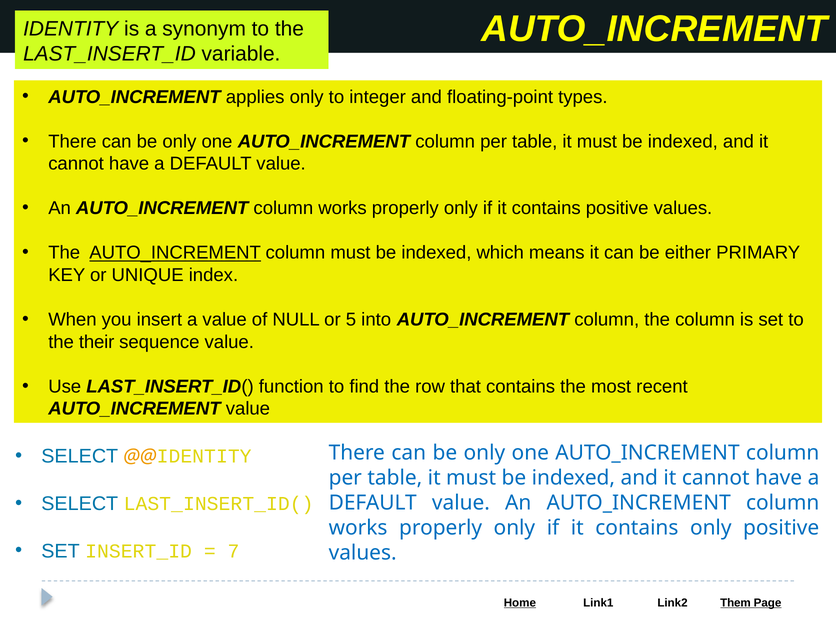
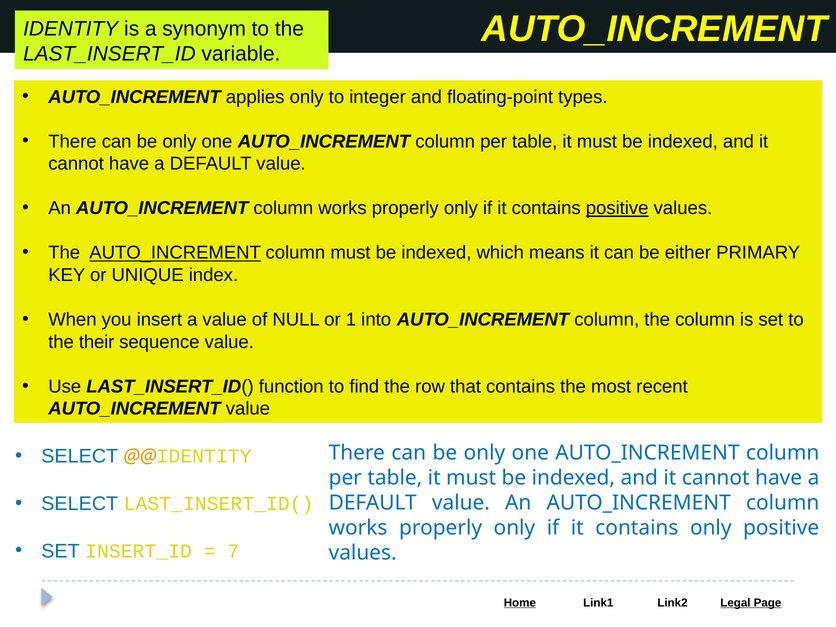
positive underline: none -> present (617, 208)
5: 5 -> 1 (351, 320)
Them: Them -> Legal (735, 603)
